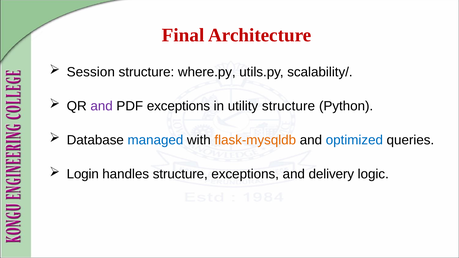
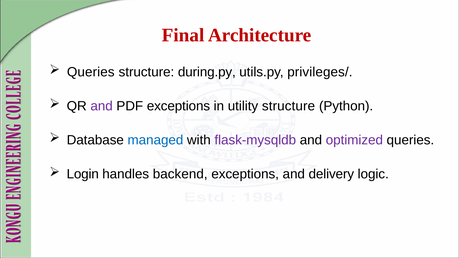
Session: Session -> Queries (91, 72)
where.py: where.py -> during.py (207, 72)
scalability/: scalability/ -> privileges/ (320, 72)
flask-mysqldb colour: orange -> purple (255, 140)
optimized colour: blue -> purple (354, 140)
handles structure: structure -> backend (180, 174)
